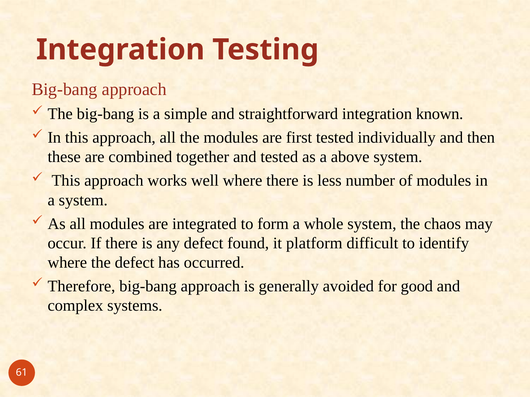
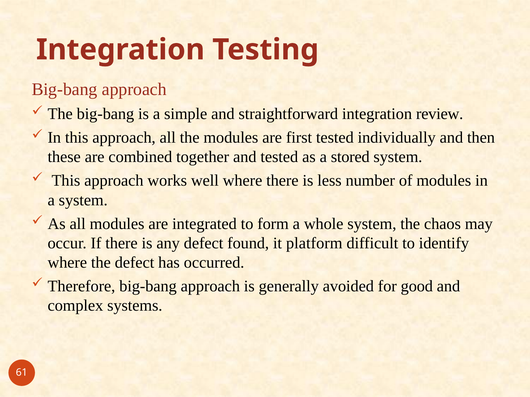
known: known -> review (440, 114)
above: above -> stored (350, 157)
